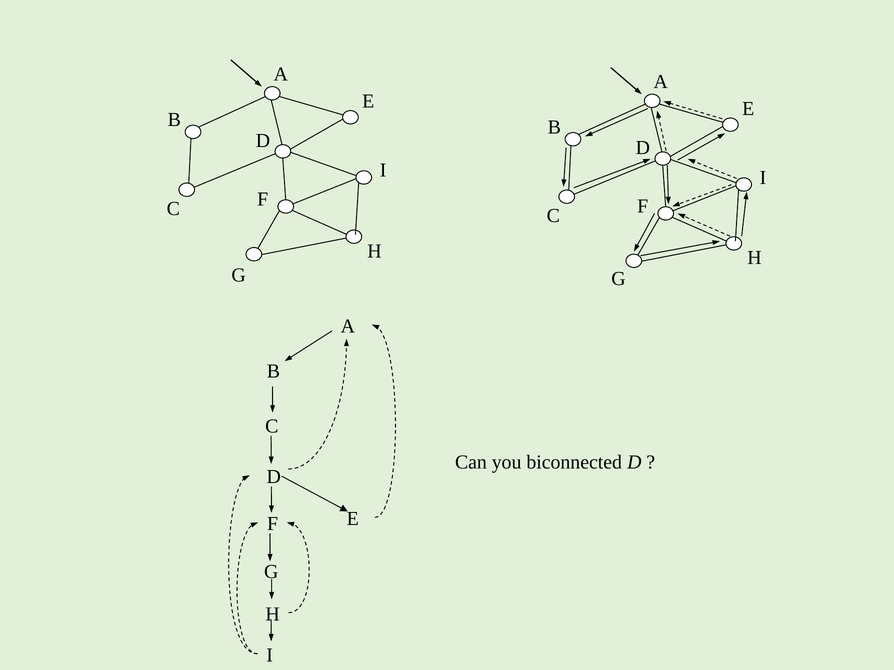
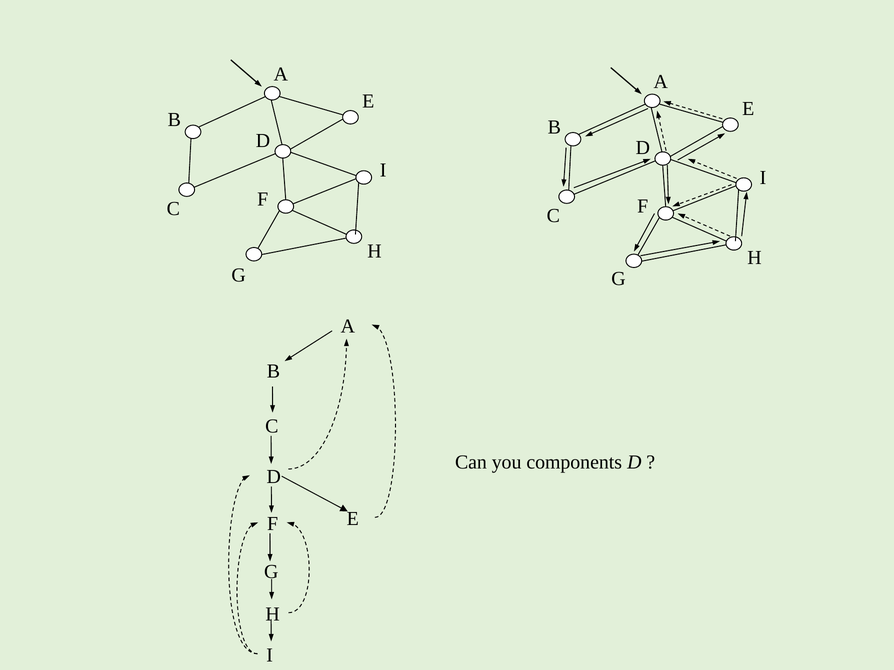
biconnected: biconnected -> components (574, 463)
